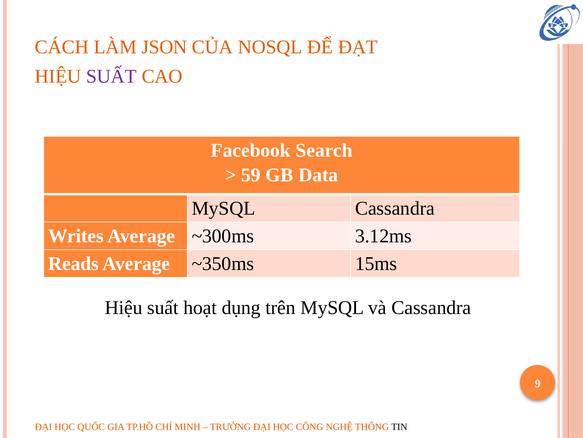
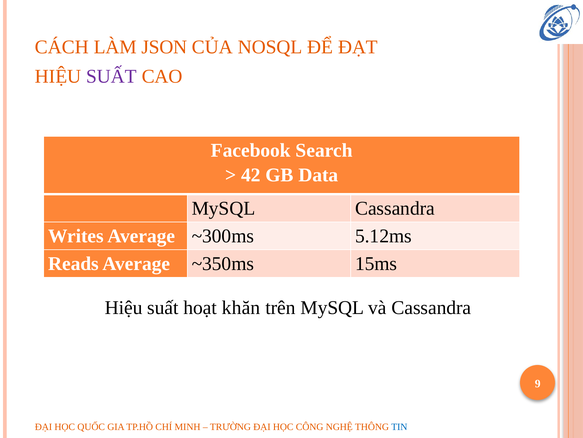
59: 59 -> 42 (251, 175)
3.12ms: 3.12ms -> 5.12ms (383, 236)
dụng: dụng -> khăn (241, 307)
TIN colour: black -> blue (399, 426)
